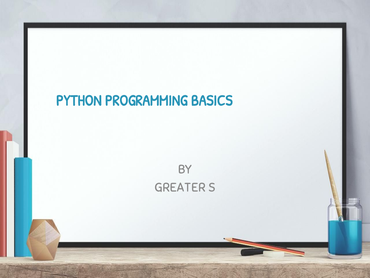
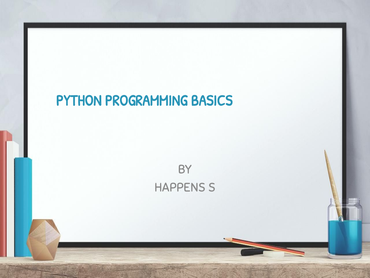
GREATER: GREATER -> HAPPENS (180, 187)
